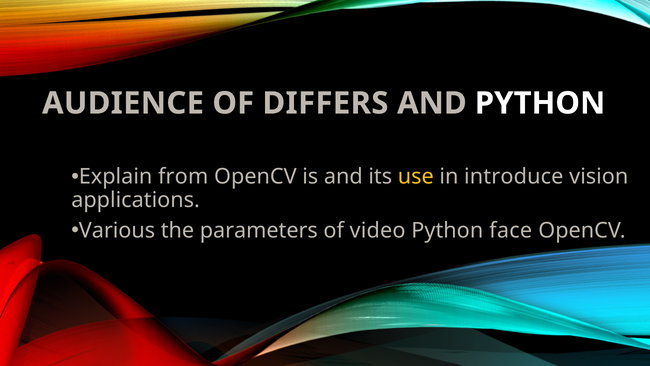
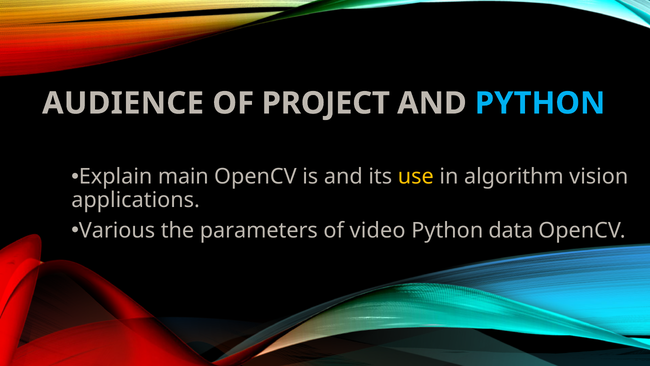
DIFFERS: DIFFERS -> PROJECT (326, 103)
PYTHON colour: white -> light blue (540, 103)
from: from -> main (183, 177)
introduce: introduce -> algorithm (514, 177)
face: face -> data (511, 230)
